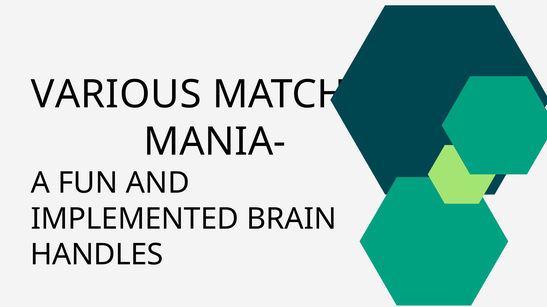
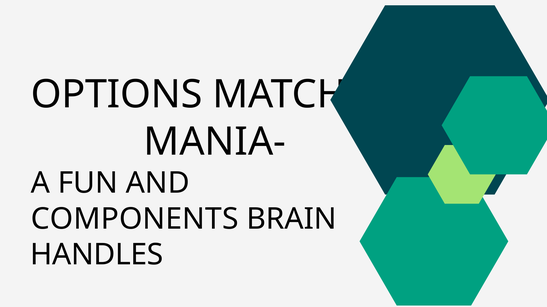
VARIOUS: VARIOUS -> OPTIONS (117, 95)
IMPLEMENTED: IMPLEMENTED -> COMPONENTS (135, 219)
